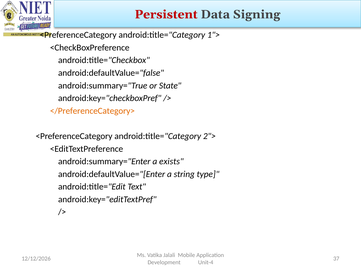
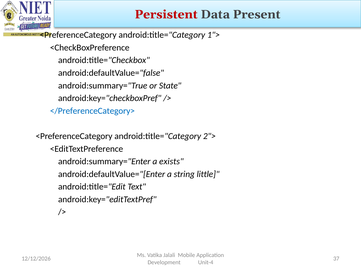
Signing: Signing -> Present (257, 14)
</PreferenceCategory> colour: orange -> blue (92, 111)
type: type -> little (208, 174)
